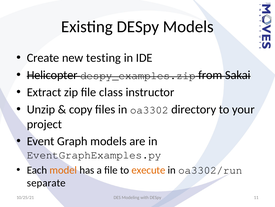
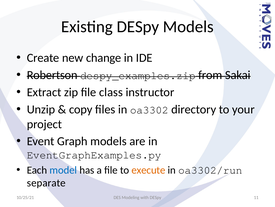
testing: testing -> change (104, 58)
Helicopter: Helicopter -> Robertson (52, 75)
model colour: orange -> blue (63, 169)
